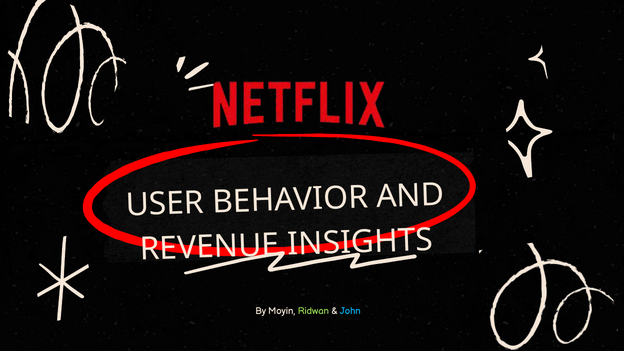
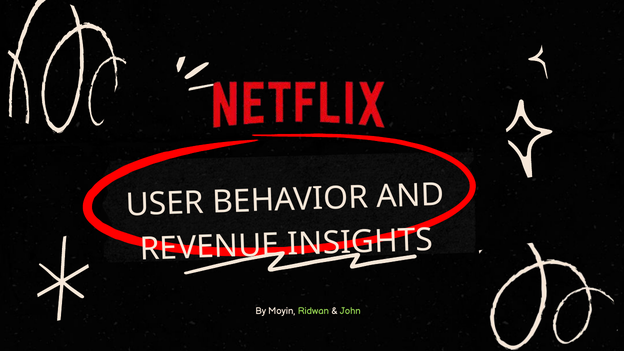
John colour: light blue -> light green (350, 311)
